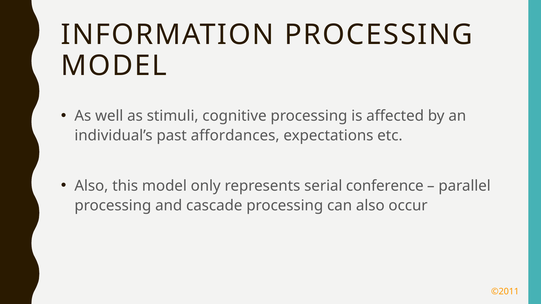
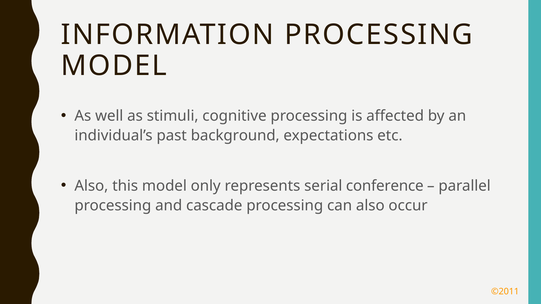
affordances: affordances -> background (235, 136)
